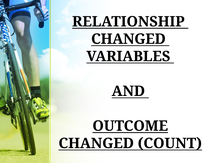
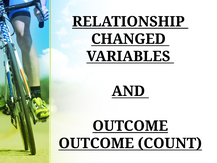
CHANGED: CHANGED -> OUTCOME (96, 143)
